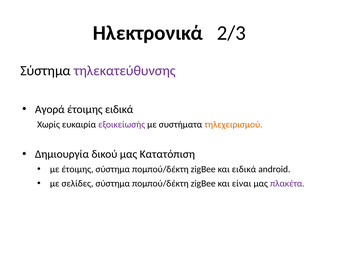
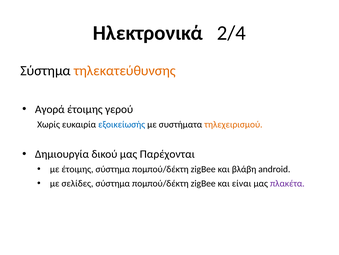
2/3: 2/3 -> 2/4 (231, 33)
τηλεκατεύθυνσης colour: purple -> orange (125, 70)
έτοιμης ειδικά: ειδικά -> γερού (119, 109)
εξοικείωσής colour: purple -> blue (122, 124)
Κατατόπιση: Κατατόπιση -> Παρέχονται (167, 154)
και ειδικά: ειδικά -> βλάβη (244, 169)
